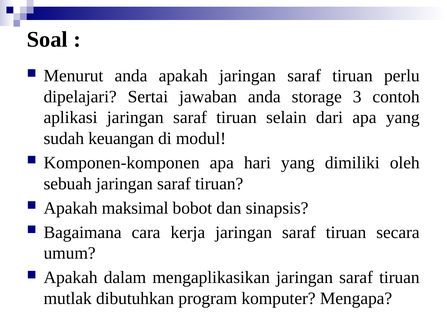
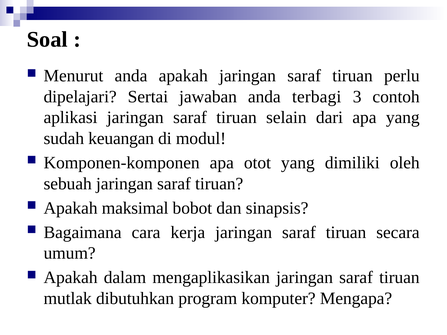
storage: storage -> terbagi (317, 97)
hari: hari -> otot (257, 163)
